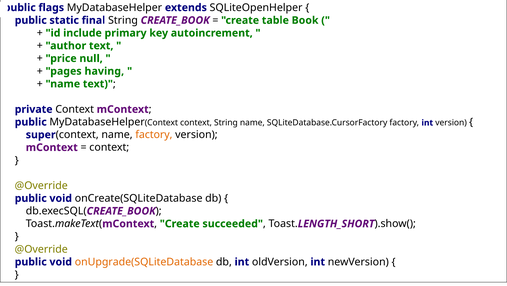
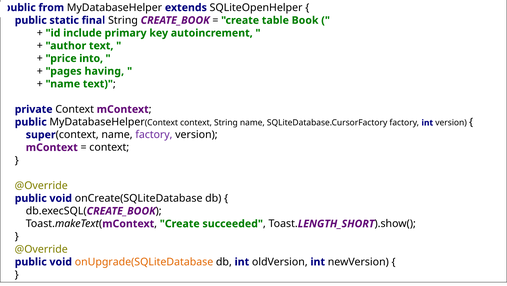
flags: flags -> from (51, 8)
null: null -> into (91, 58)
factory colour: orange -> purple (154, 134)
